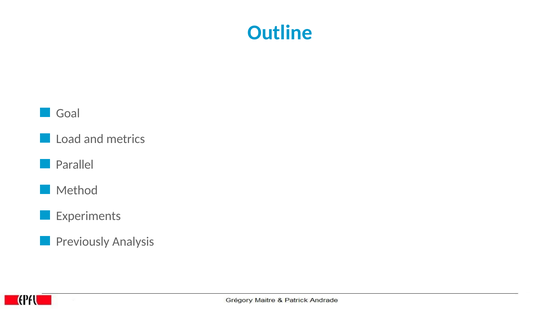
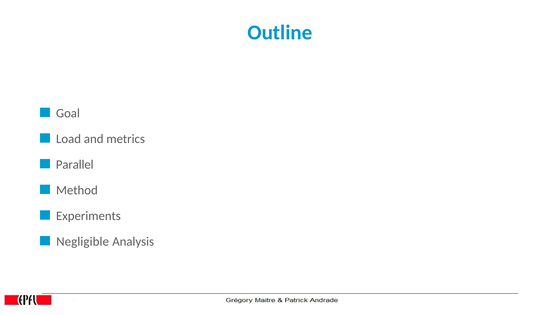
Previously: Previously -> Negligible (83, 241)
